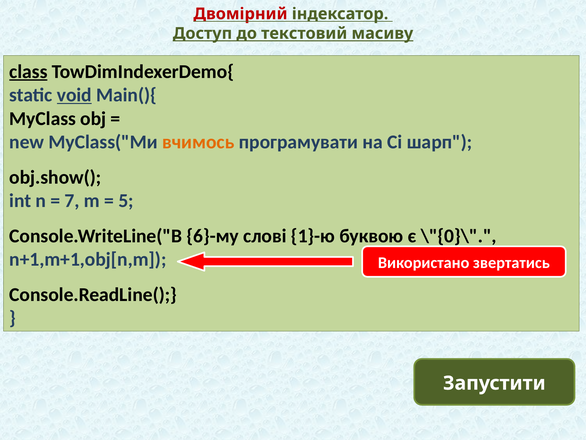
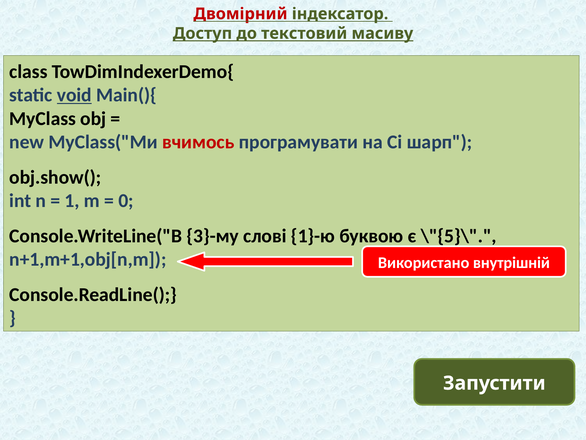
class underline: present -> none (28, 72)
вчимось colour: orange -> red (198, 142)
7: 7 -> 1 (72, 200)
5: 5 -> 0 (126, 200)
6}-му: 6}-му -> 3}-му (213, 236)
\"{0}\: \"{0}\ -> \"{5}\ (459, 236)
звертатись: звертатись -> внутрішній (511, 262)
